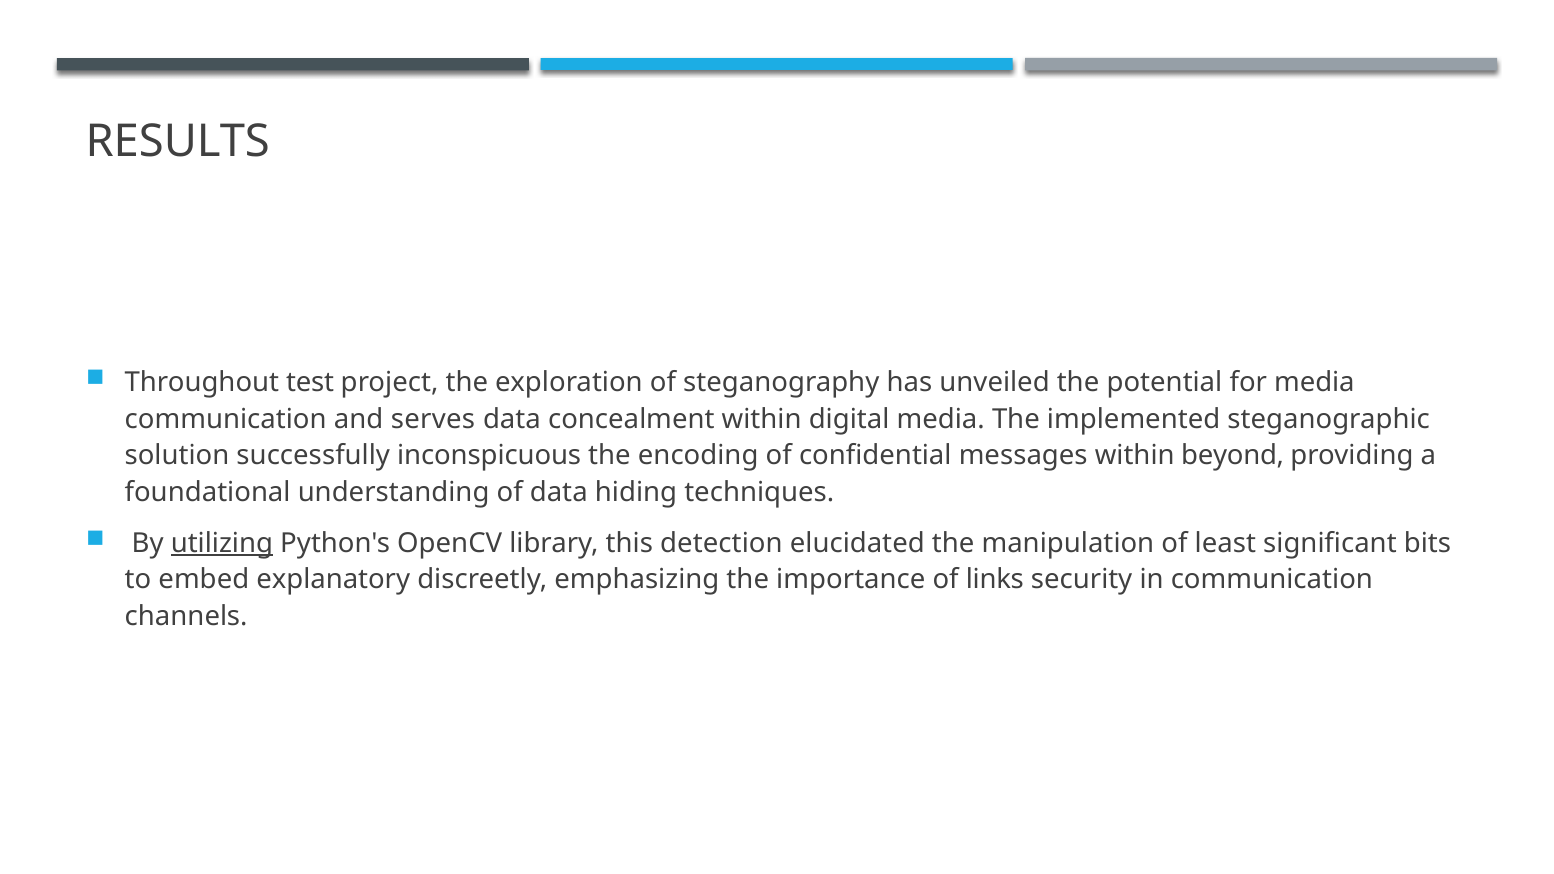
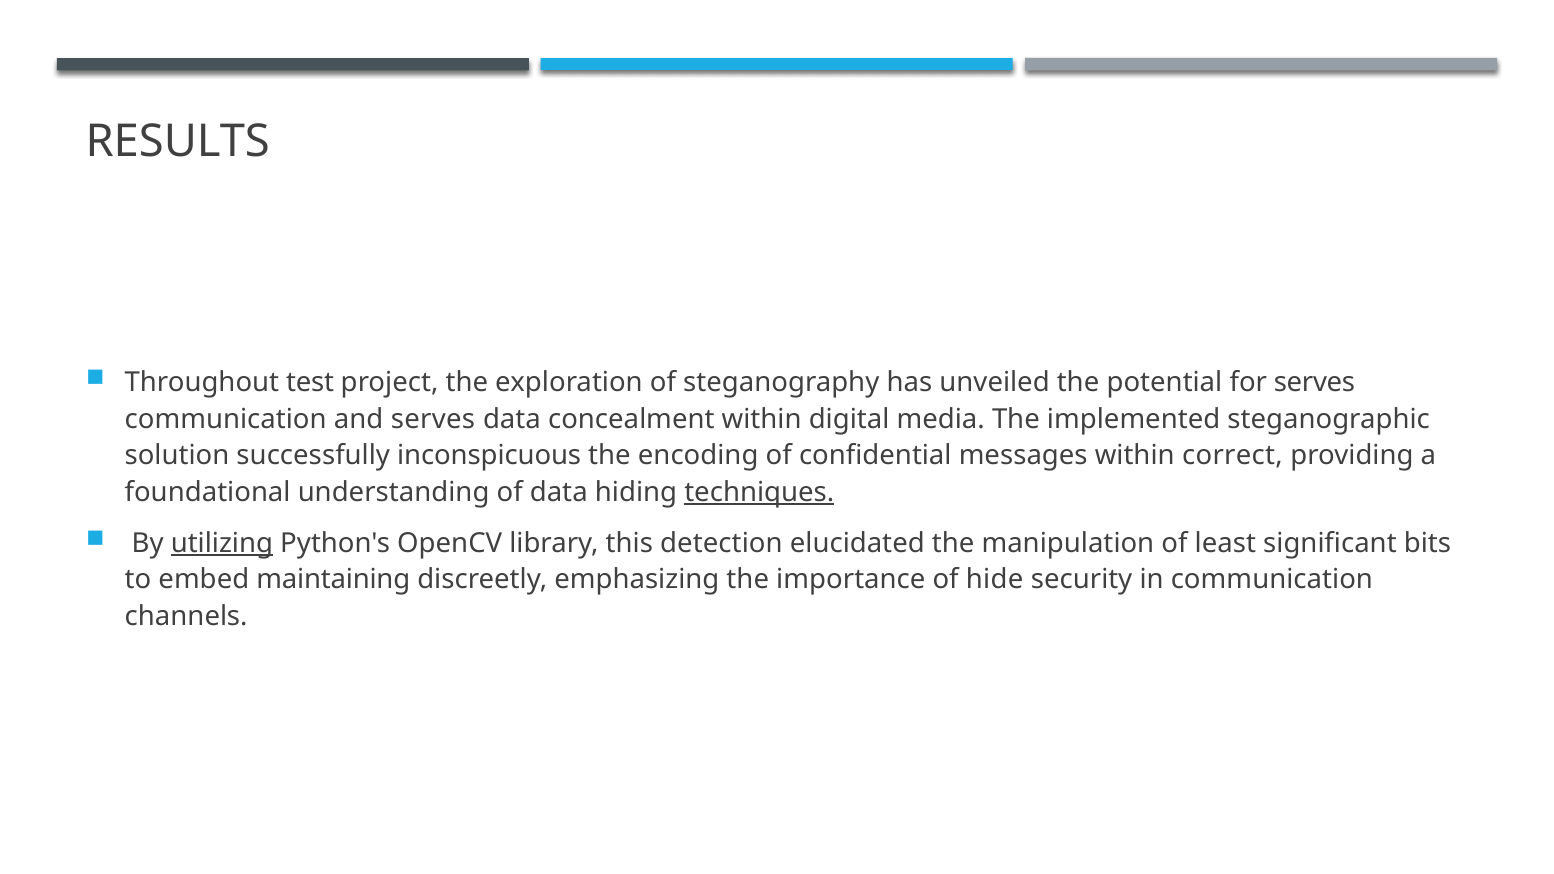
for media: media -> serves (1314, 383)
beyond: beyond -> correct (1232, 456)
techniques underline: none -> present (759, 492)
explanatory: explanatory -> maintaining (333, 580)
links: links -> hide (995, 580)
